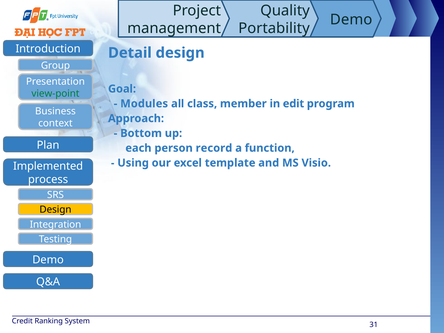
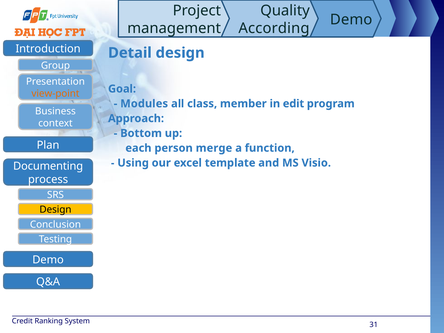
Portability: Portability -> According (274, 28)
view-point colour: green -> orange (55, 93)
record: record -> merge (214, 148)
Implemented: Implemented -> Documenting (48, 166)
Integration: Integration -> Conclusion (55, 225)
